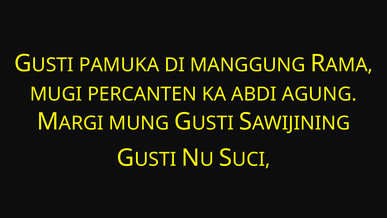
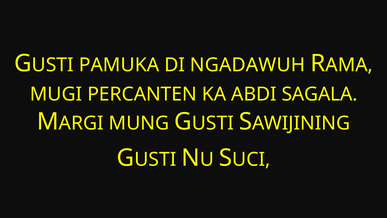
MANGGUNG: MANGGUNG -> NGADAWUH (248, 65)
AGUNG: AGUNG -> SAGALA (320, 94)
